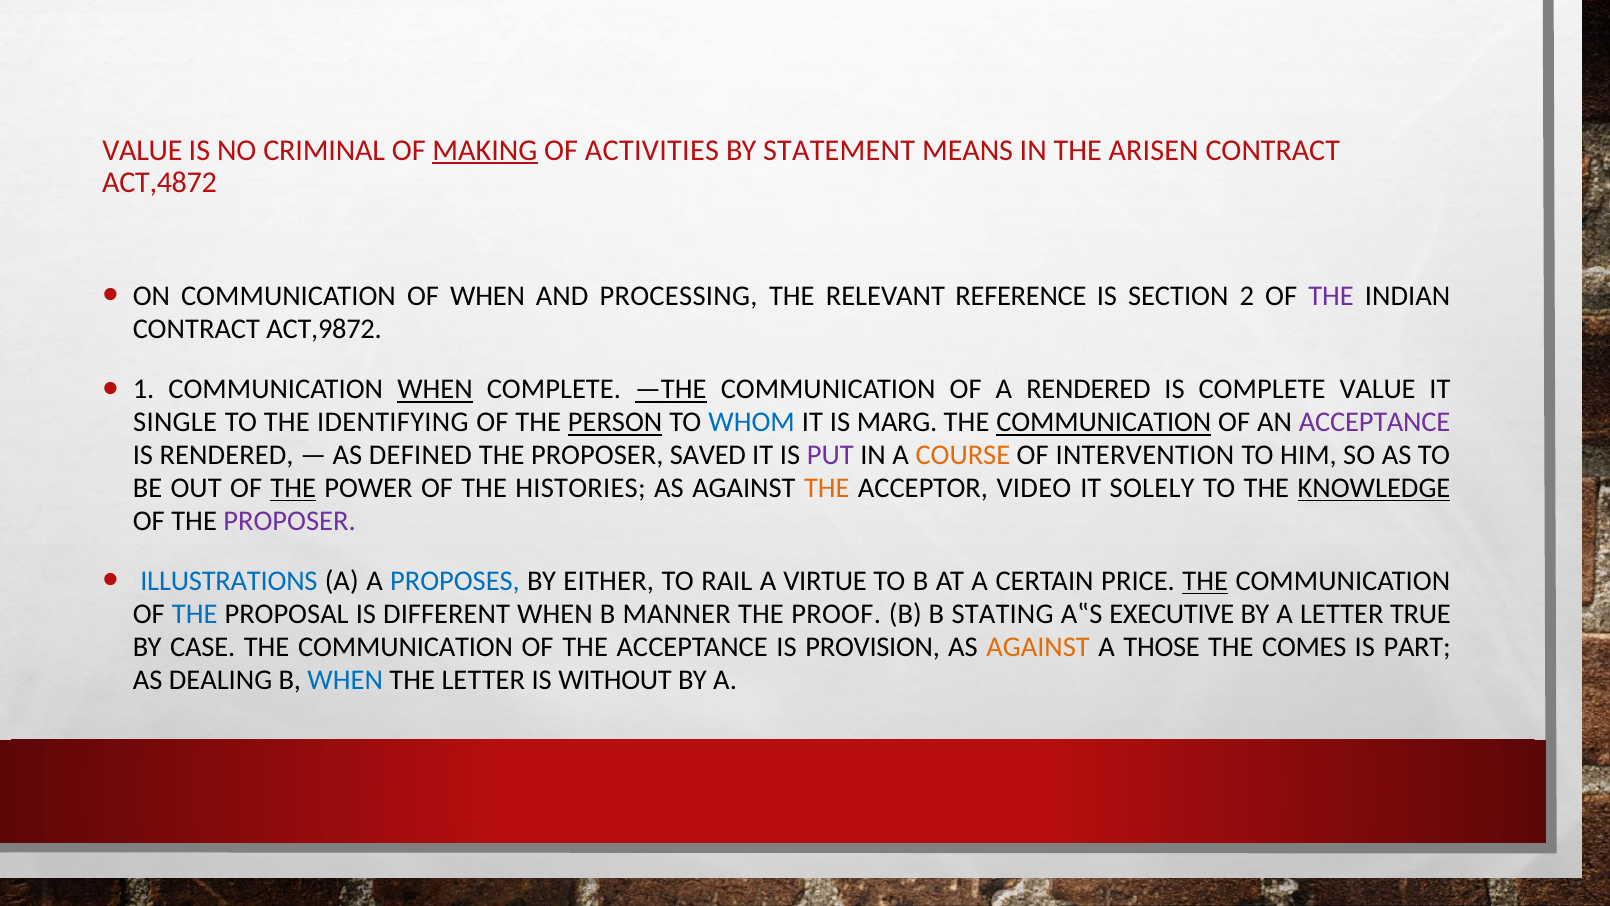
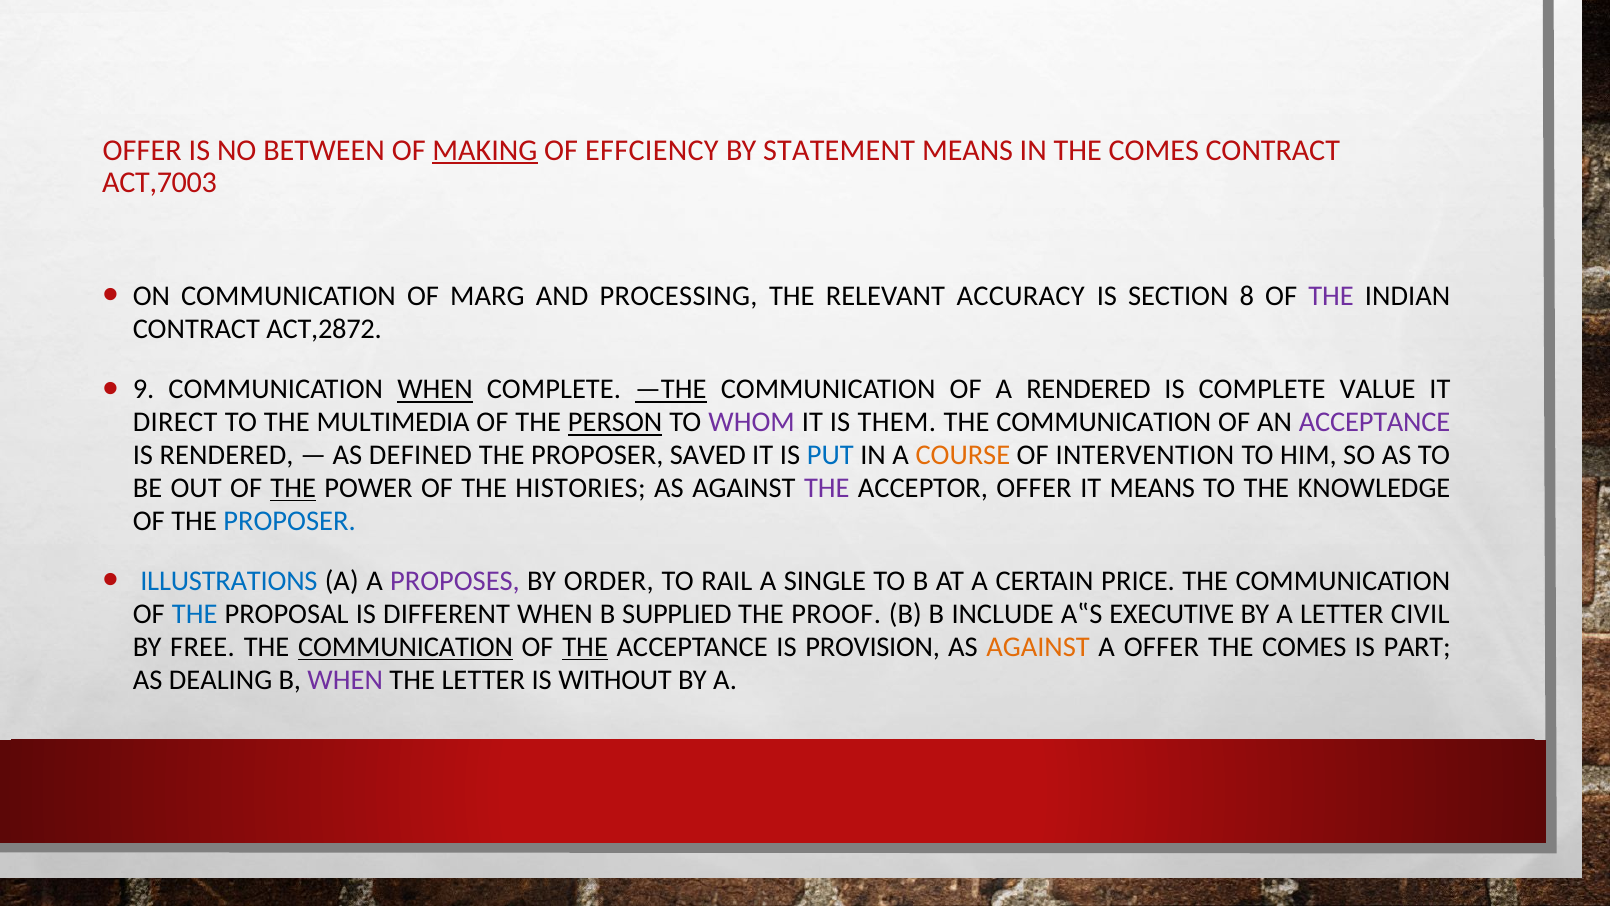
VALUE: VALUE -> OFFER (142, 150)
CRIMINAL: CRIMINAL -> BETWEEN (324, 150)
ACTIVITIES: ACTIVITIES -> EFFCIENCY (652, 150)
IN THE ARISEN: ARISEN -> COMES (1154, 150)
ACT,4872: ACT,4872 -> ACT,7003 (160, 183)
OF WHEN: WHEN -> MARG (487, 296)
REFERENCE: REFERENCE -> ACCURACY (1021, 296)
2: 2 -> 8 (1247, 296)
ACT,9872: ACT,9872 -> ACT,2872 (324, 329)
1: 1 -> 9 (144, 389)
SINGLE: SINGLE -> DIRECT (175, 422)
IDENTIFYING: IDENTIFYING -> MULTIMEDIA (393, 422)
WHOM colour: blue -> purple (752, 422)
MARG: MARG -> THEM (897, 422)
COMMUNICATION underline: present -> none (1104, 422)
PUT colour: purple -> blue (830, 455)
THE colour: orange -> purple (827, 488)
ACCEPTOR VIDEO: VIDEO -> OFFER (1034, 488)
IT SOLELY: SOLELY -> MEANS (1152, 488)
KNOWLEDGE underline: present -> none (1374, 488)
PROPOSER colour: purple -> blue (290, 521)
PROPOSES colour: blue -> purple (455, 581)
EITHER: EITHER -> ORDER (609, 581)
VIRTUE: VIRTUE -> SINGLE (825, 581)
THE underline: present -> none (1205, 581)
MANNER: MANNER -> SUPPLIED (677, 614)
STATING: STATING -> INCLUDE (1003, 614)
TRUE: TRUE -> CIVIL (1420, 614)
CASE: CASE -> FREE (202, 647)
COMMUNICATION underline: none -> present (406, 647)
THE underline: none -> present (585, 647)
A THOSE: THOSE -> OFFER (1161, 647)
WHEN colour: blue -> purple (345, 680)
